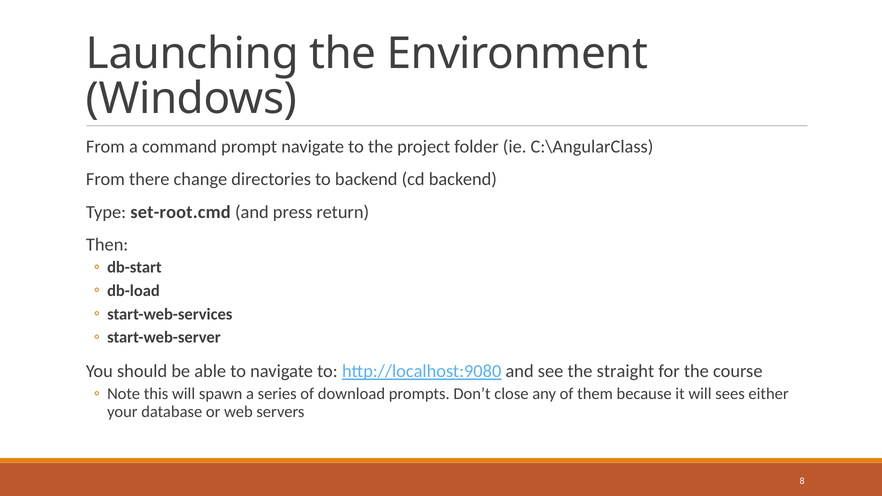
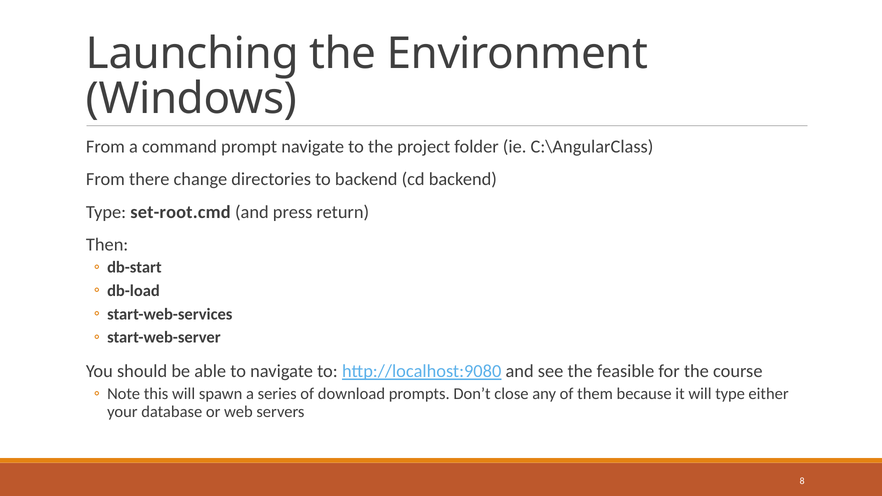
straight: straight -> feasible (625, 371)
will sees: sees -> type (730, 394)
